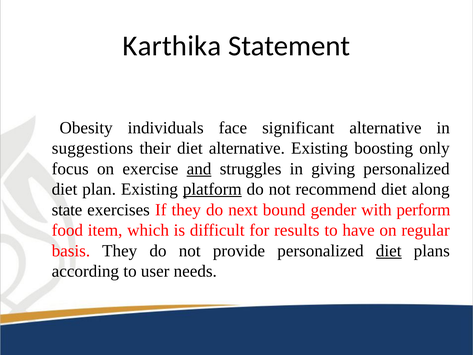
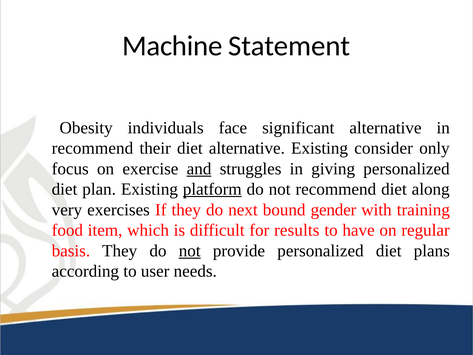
Karthika: Karthika -> Machine (172, 46)
suggestions: suggestions -> recommend (92, 148)
boosting: boosting -> consider (384, 148)
state: state -> very (67, 210)
perform: perform -> training (423, 210)
not underline: none -> present (190, 251)
diet underline: present -> none (389, 251)
